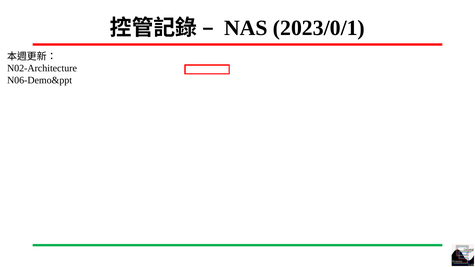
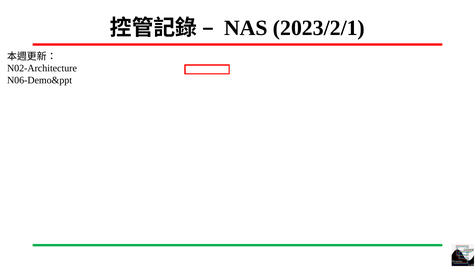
2023/0/1: 2023/0/1 -> 2023/2/1 (319, 28)
